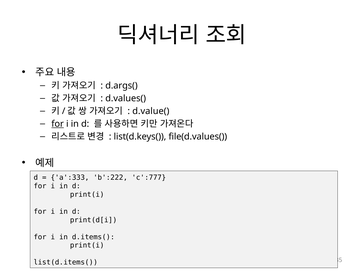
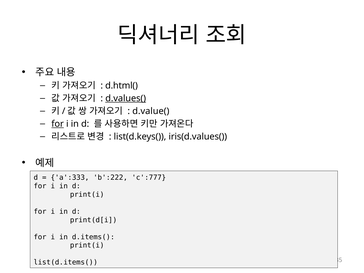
d.args(: d.args( -> d.html( (122, 86)
d.values( underline: none -> present (126, 98)
file(d.values(: file(d.values( -> iris(d.values( (198, 137)
